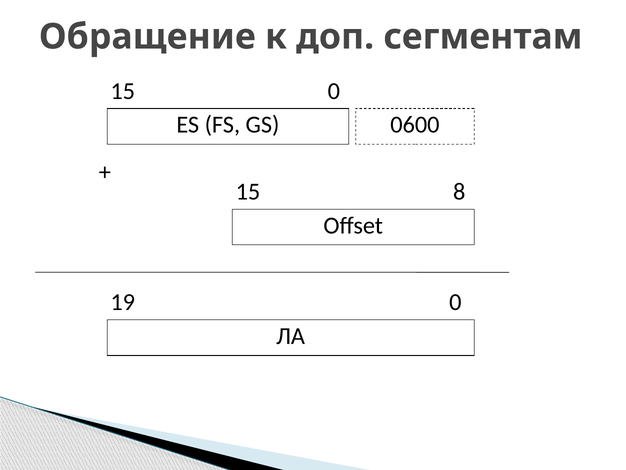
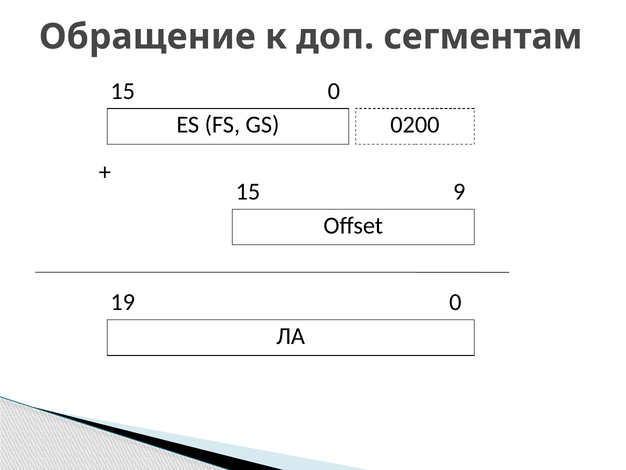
0600: 0600 -> 0200 (415, 125)
8: 8 -> 9 (459, 191)
